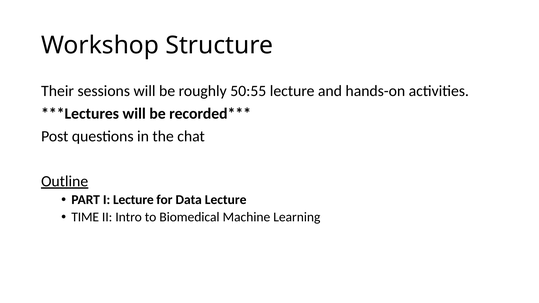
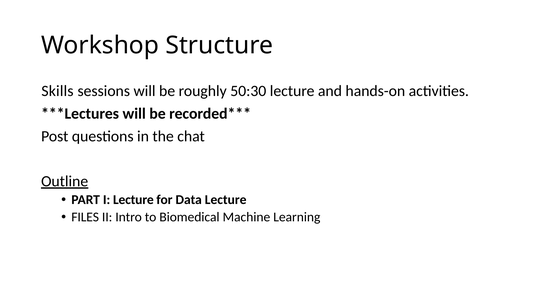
Their: Their -> Skills (57, 91)
50:55: 50:55 -> 50:30 (248, 91)
TIME: TIME -> FILES (85, 217)
